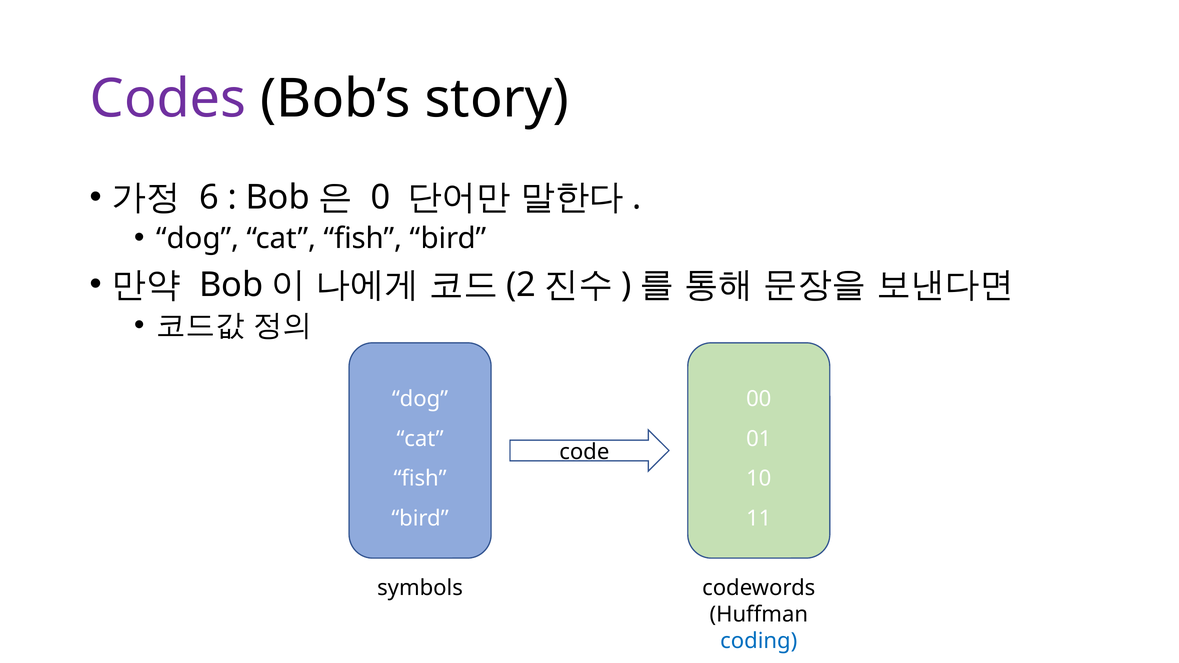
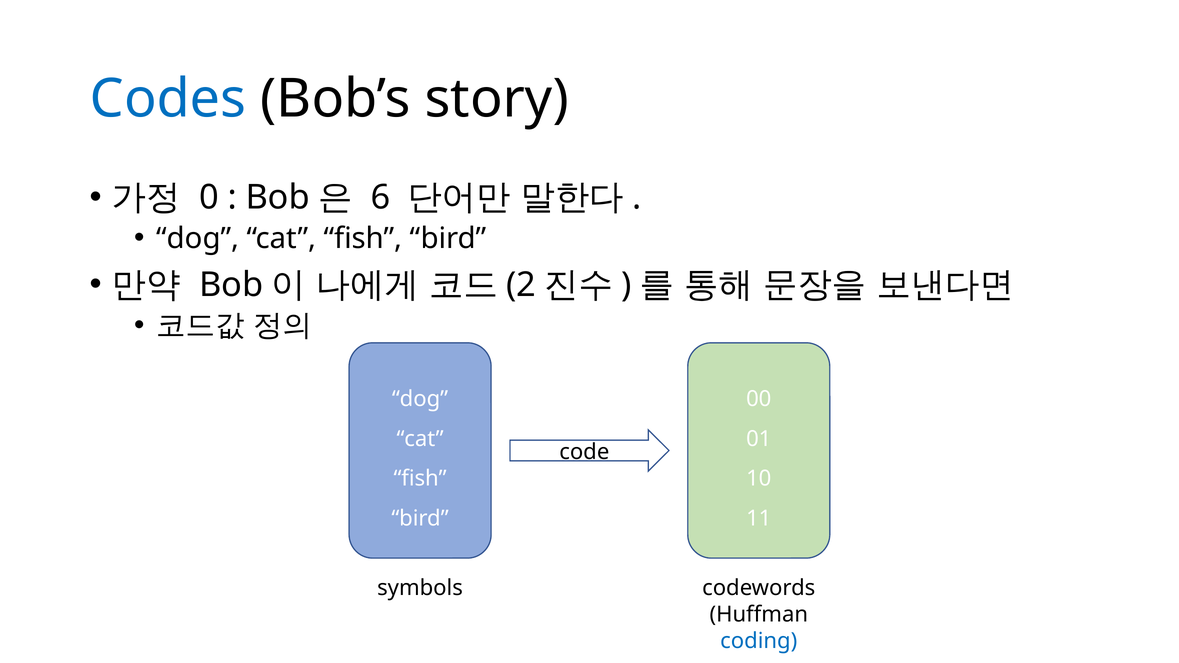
Codes colour: purple -> blue (168, 99)
6: 6 -> 0 (209, 198)
0: 0 -> 6 (381, 198)
